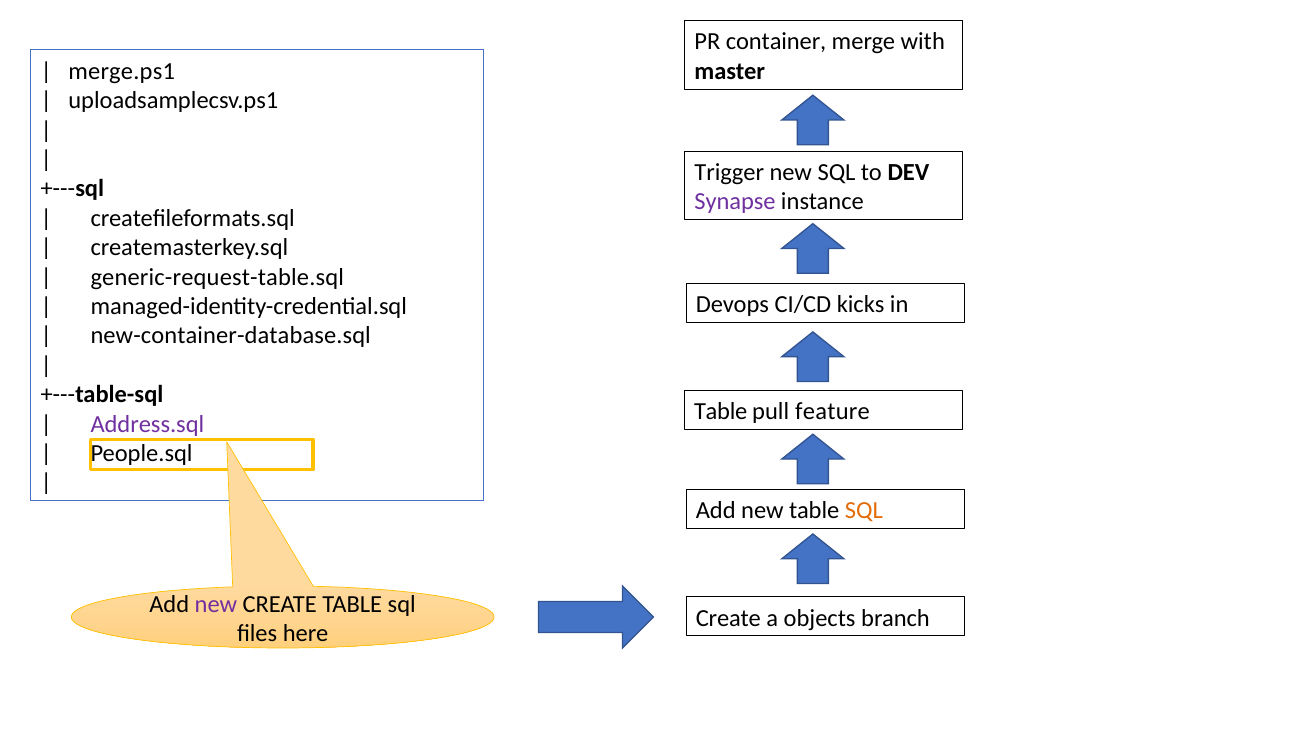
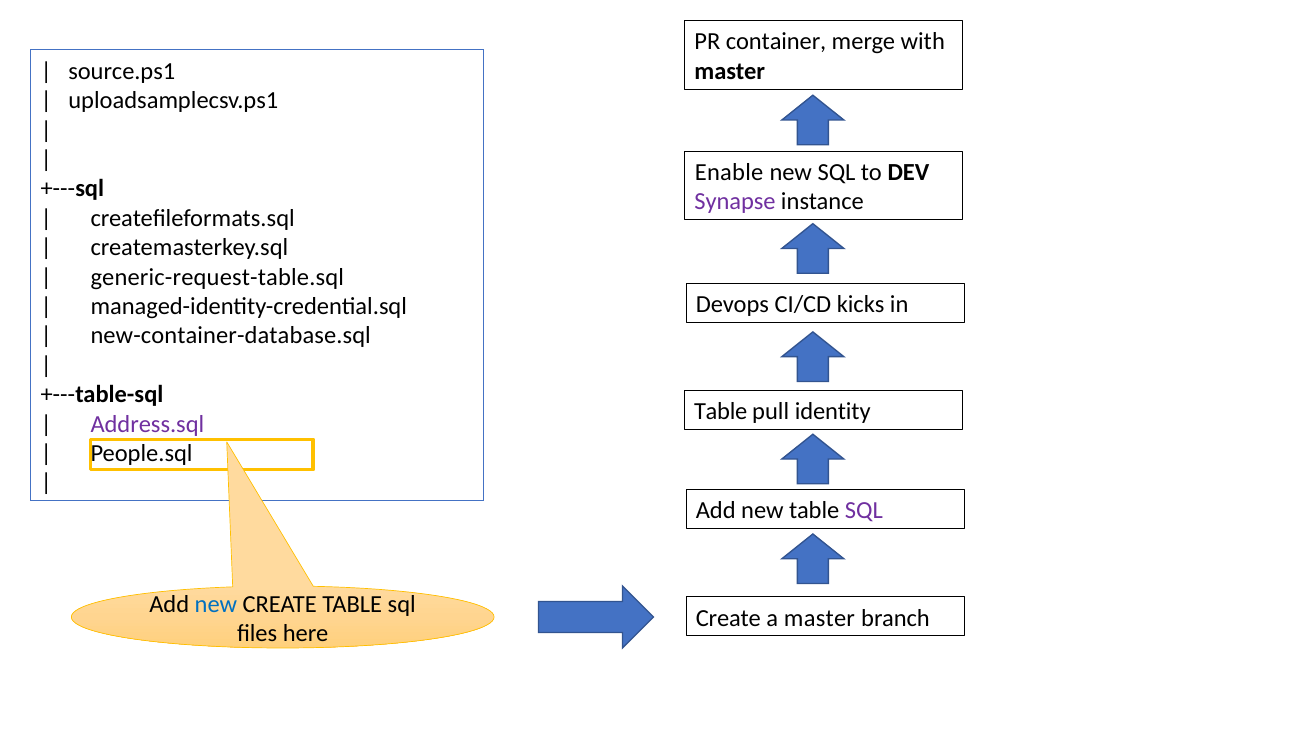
merge.ps1: merge.ps1 -> source.ps1 (122, 71)
Trigger: Trigger -> Enable (729, 172)
feature: feature -> identity (833, 411)
SQL colour: orange -> purple (864, 511)
new colour: purple -> blue (216, 604)
a objects: objects -> master (819, 618)
